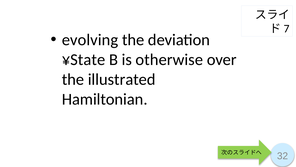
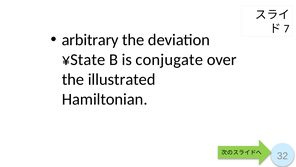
evolving: evolving -> arbitrary (90, 40)
otherwise: otherwise -> conjugate (169, 60)
